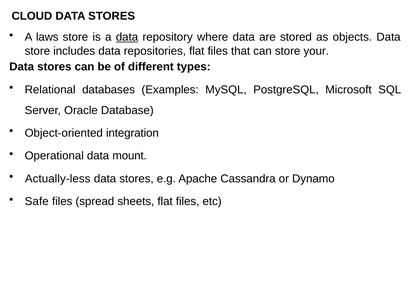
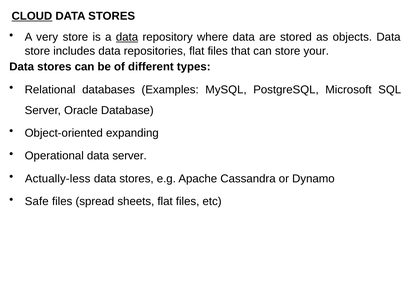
CLOUD underline: none -> present (32, 16)
laws: laws -> very (47, 37)
integration: integration -> expanding (132, 133)
data mount: mount -> server (130, 156)
